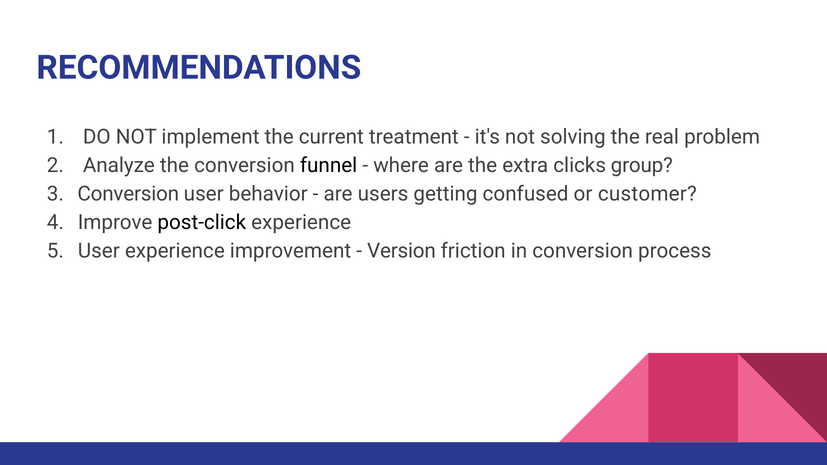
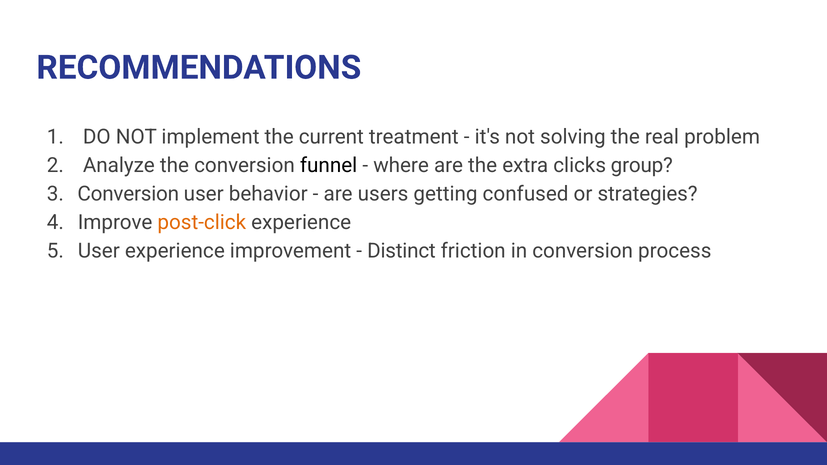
customer: customer -> strategies (648, 194)
post-click colour: black -> orange (202, 223)
Version: Version -> Distinct (401, 251)
